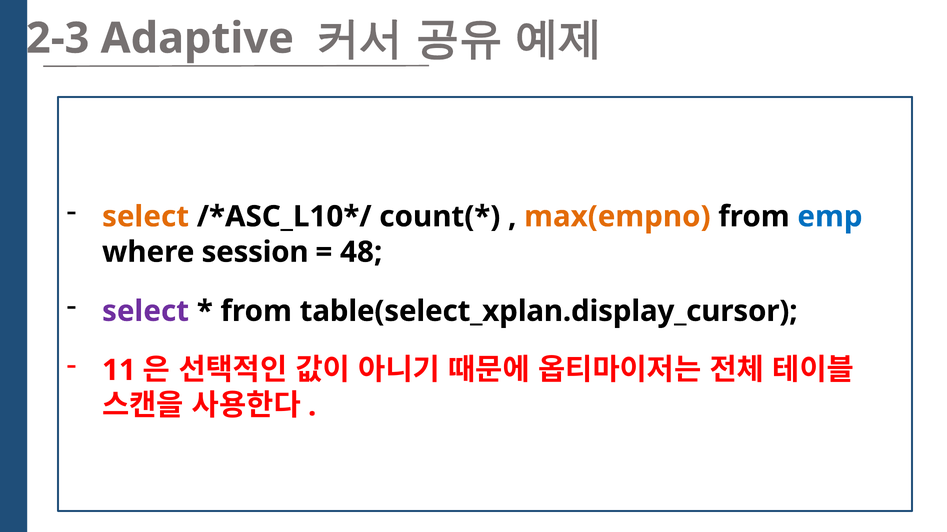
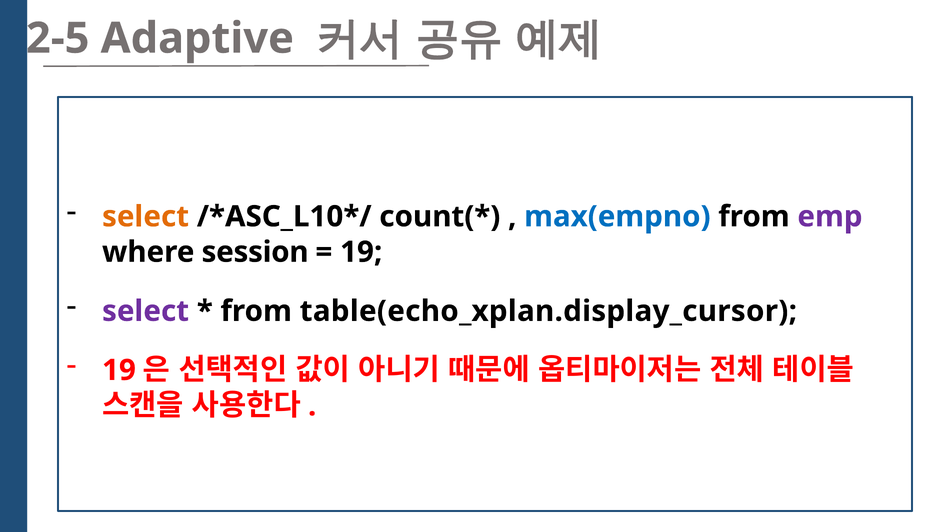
2-3: 2-3 -> 2-5 (58, 38)
max(empno colour: orange -> blue (617, 217)
emp colour: blue -> purple (830, 217)
48: 48 -> 19 (361, 252)
table(select_xplan.display_cursor: table(select_xplan.display_cursor -> table(echo_xplan.display_cursor (548, 312)
11: 11 -> 19 (119, 371)
